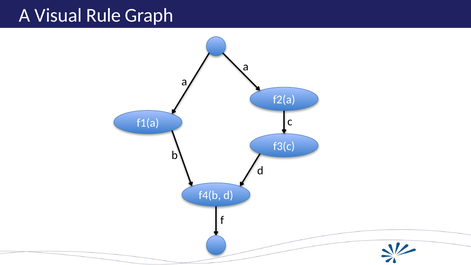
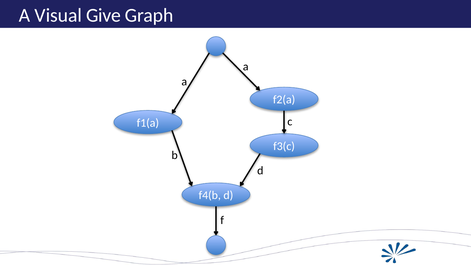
Rule: Rule -> Give (104, 15)
